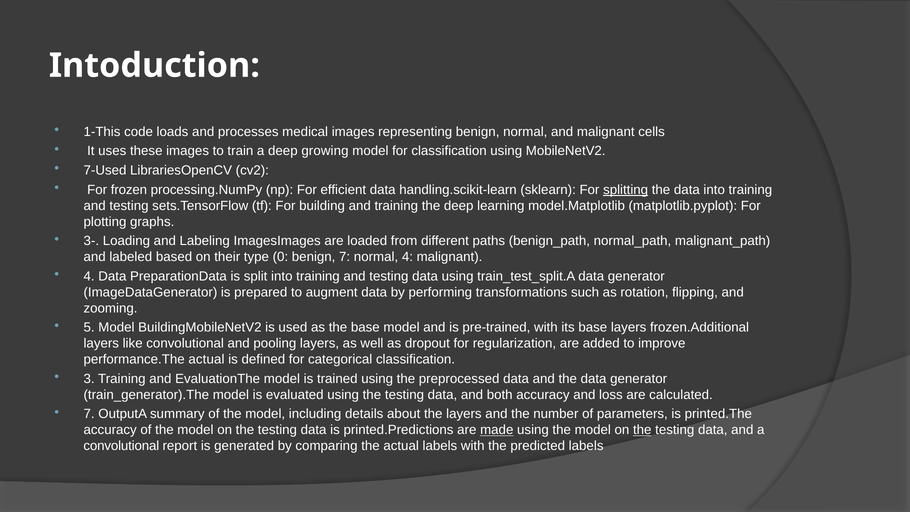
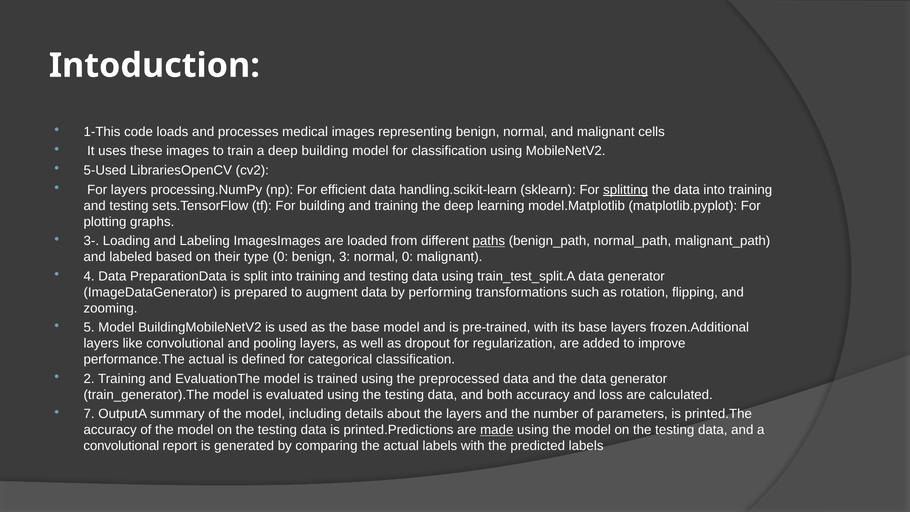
deep growing: growing -> building (325, 151)
7-Used: 7-Used -> 5-Used (105, 170)
For frozen: frozen -> layers (129, 190)
paths underline: none -> present (489, 241)
benign 7: 7 -> 3 (345, 257)
normal 4: 4 -> 0 (407, 257)
3: 3 -> 2 (89, 379)
the underline: present -> none (642, 430)
